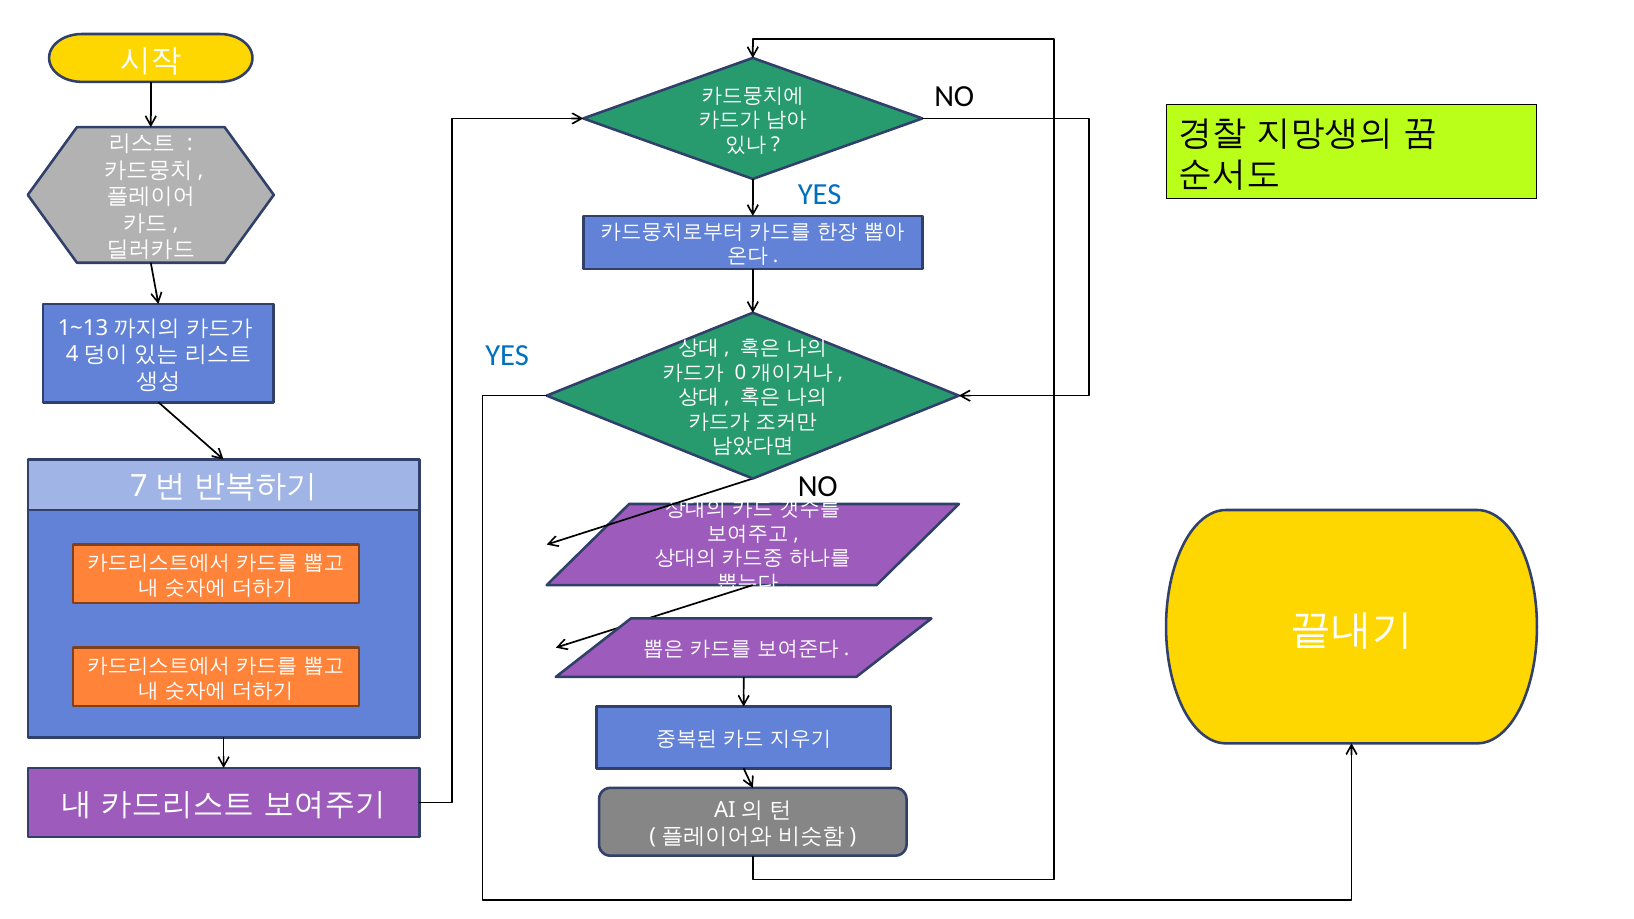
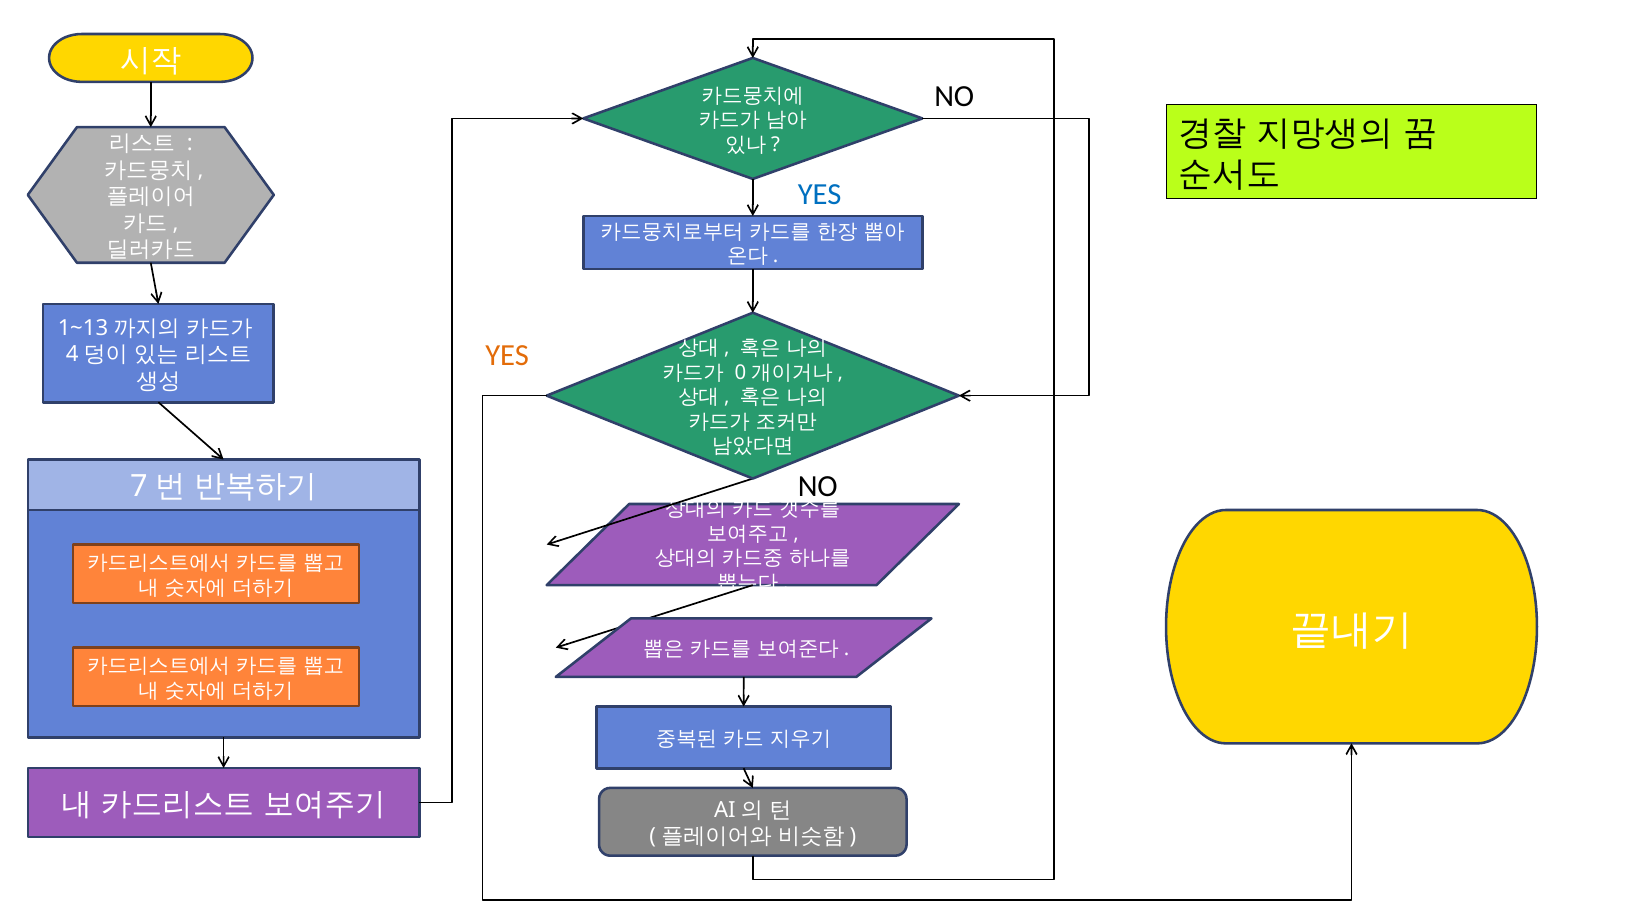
YES colour: blue -> orange (507, 355)
